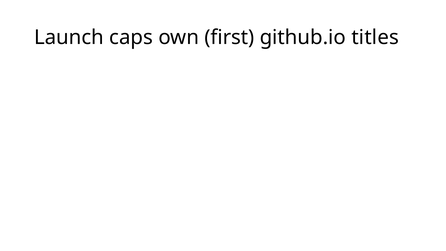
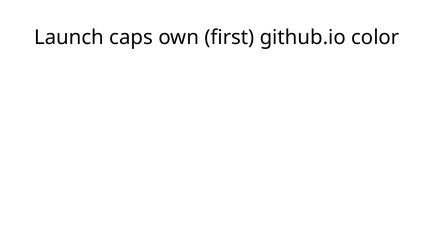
titles: titles -> color (375, 37)
